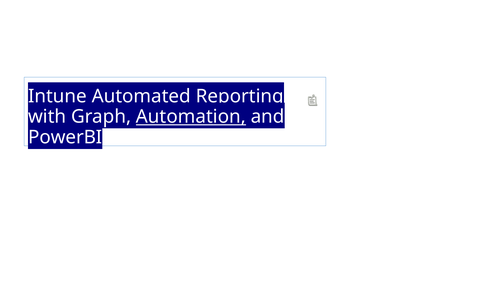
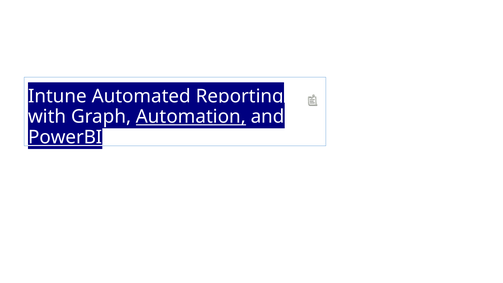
PowerBI underline: none -> present (65, 137)
